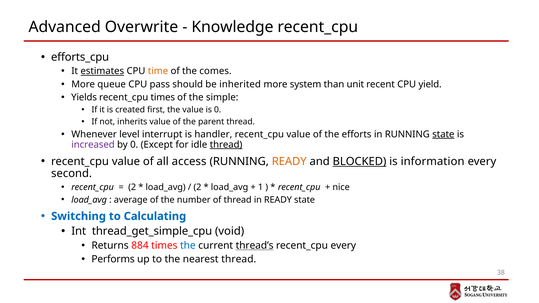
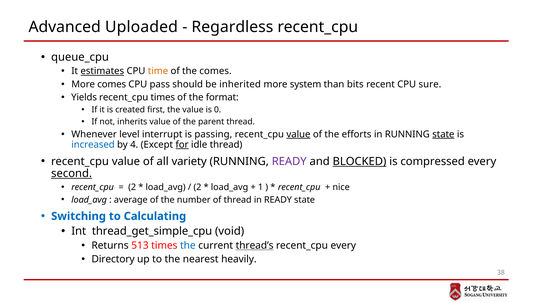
Overwrite: Overwrite -> Uploaded (141, 27)
Knowledge: Knowledge -> Regardless (232, 27)
efforts_cpu: efforts_cpu -> queue_cpu (80, 57)
More queue: queue -> comes (112, 84)
unit: unit -> bits (355, 84)
yield: yield -> sure (430, 84)
simple: simple -> format (222, 97)
handler: handler -> passing (213, 134)
value underline: none -> present (298, 134)
increased colour: purple -> blue (93, 145)
by 0: 0 -> 4 (134, 145)
for underline: none -> present (182, 145)
thread underline: present -> none (226, 145)
access: access -> variety (189, 161)
READY colour: orange -> purple (289, 161)
information: information -> compressed (433, 161)
second underline: none -> present (72, 174)
884: 884 -> 513 (140, 246)
Performs: Performs -> Directory (113, 259)
nearest thread: thread -> heavily (239, 259)
